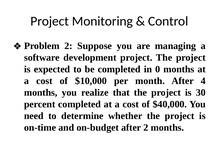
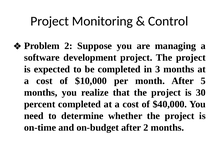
0: 0 -> 3 (158, 69)
4: 4 -> 5 (203, 81)
